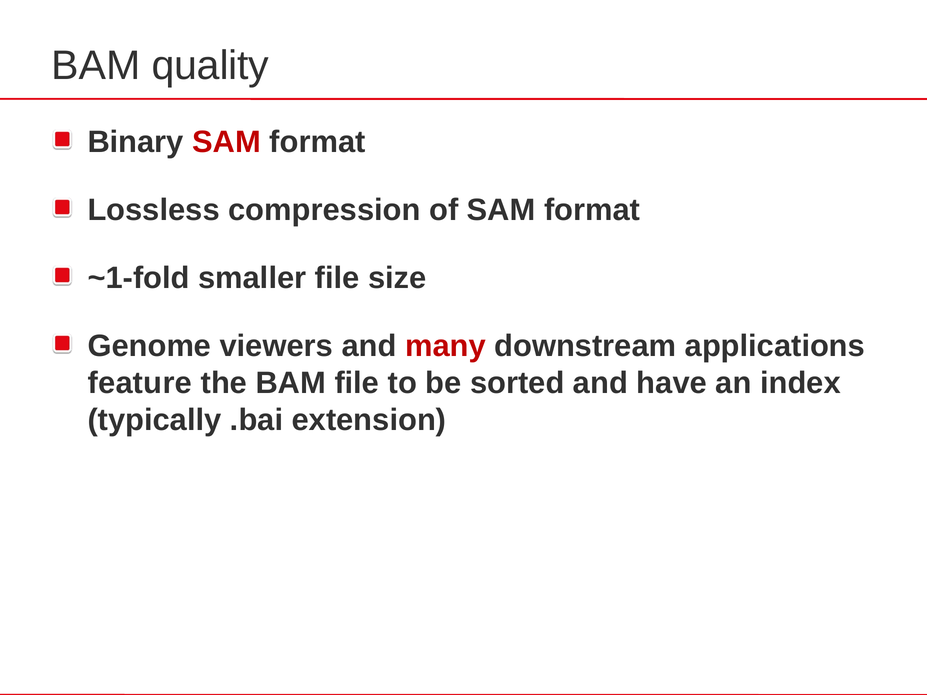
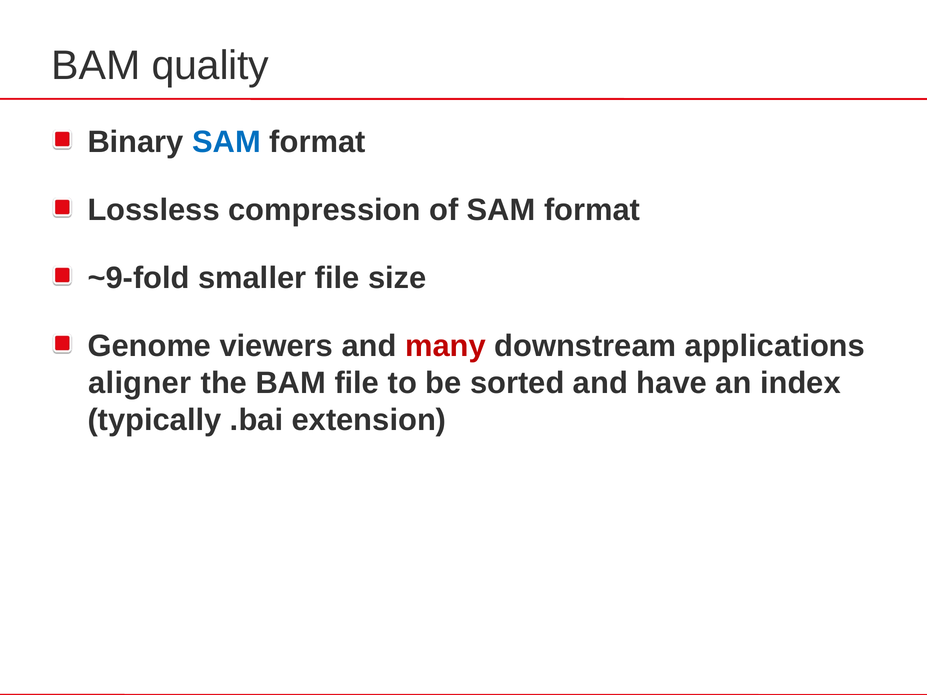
SAM colour: red -> blue (227, 142)
~1-fold: ~1-fold -> ~9-fold (139, 278)
feature: feature -> aligner (140, 383)
